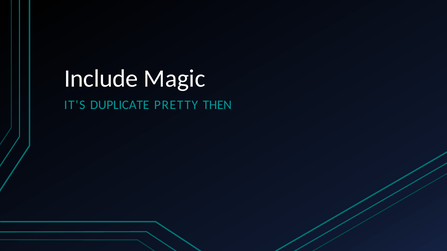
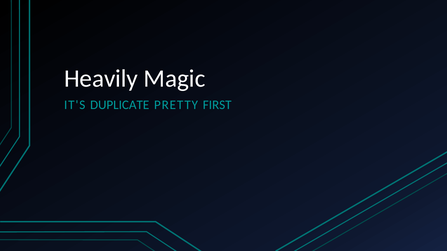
Include: Include -> Heavily (101, 79)
THEN: THEN -> FIRST (217, 105)
